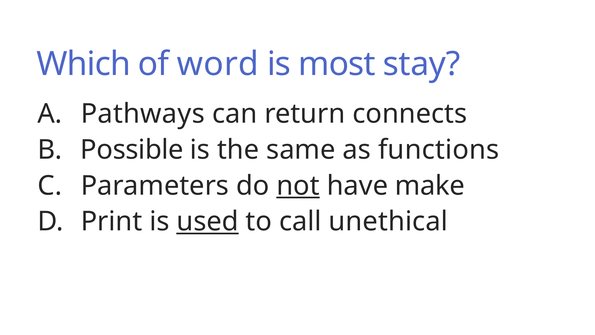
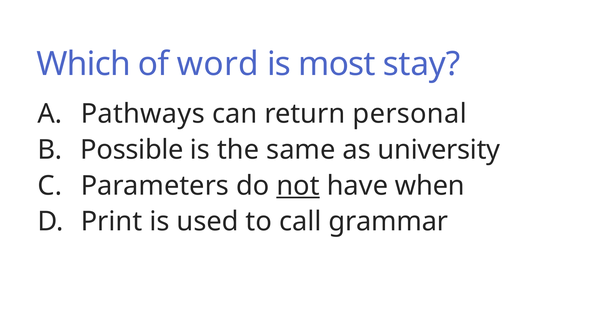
connects: connects -> personal (410, 114)
functions: functions -> university (439, 150)
make: make -> when (430, 186)
used underline: present -> none (208, 221)
unethical: unethical -> grammar (388, 221)
